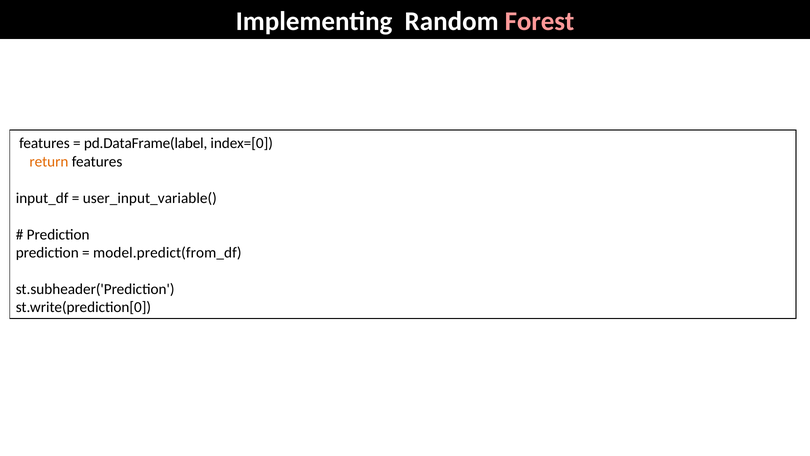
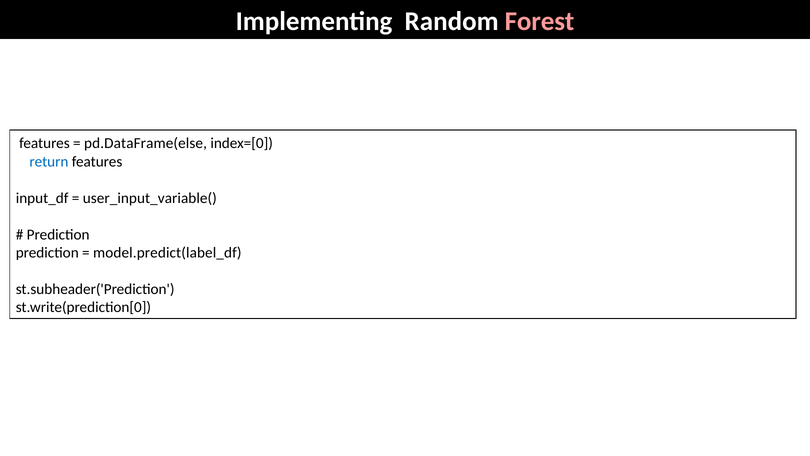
pd.DataFrame(label: pd.DataFrame(label -> pd.DataFrame(else (146, 143)
return colour: orange -> blue (49, 161)
model.predict(from_df: model.predict(from_df -> model.predict(label_df (167, 253)
